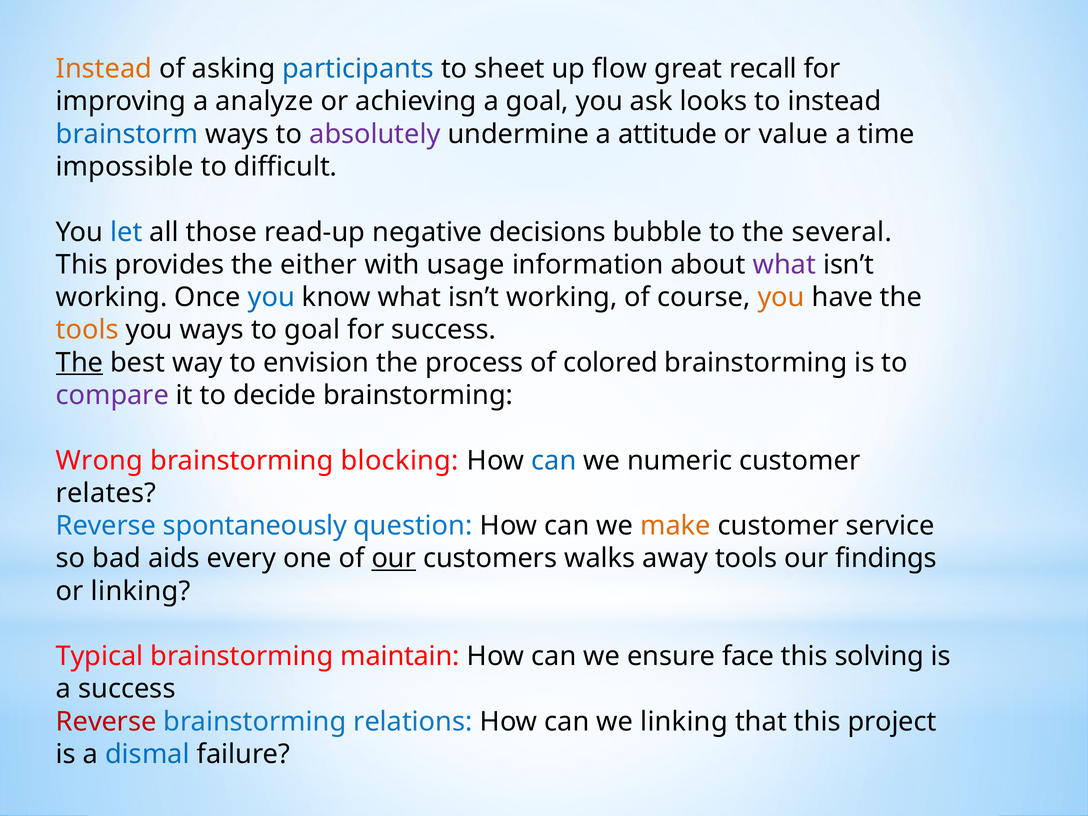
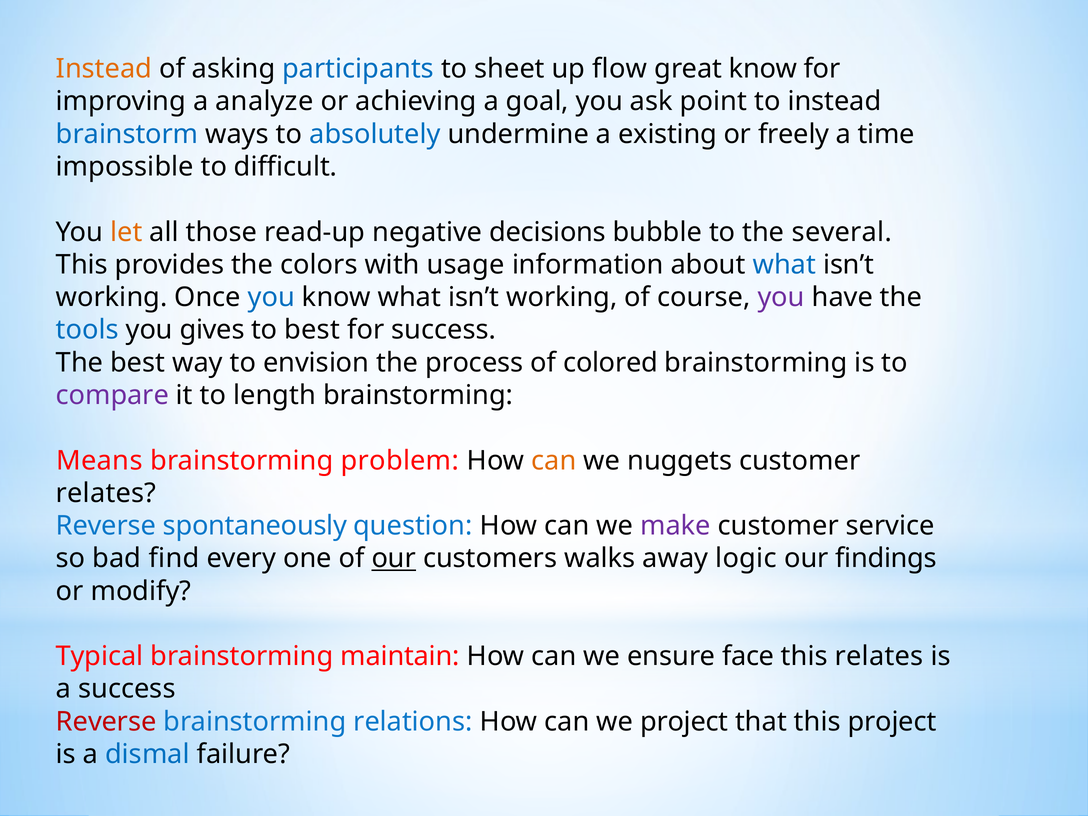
great recall: recall -> know (763, 69)
looks: looks -> point (713, 101)
absolutely colour: purple -> blue (375, 134)
attitude: attitude -> existing (668, 134)
value: value -> freely (794, 134)
let colour: blue -> orange (126, 232)
either: either -> colors (319, 265)
what colour: purple -> blue (784, 265)
you colour: orange -> purple (781, 297)
tools colour: orange -> blue (87, 330)
you ways: ways -> gives (212, 330)
to goal: goal -> best (312, 330)
The underline: present -> none (80, 363)
decide: decide -> length (274, 395)
Wrong: Wrong -> Means (100, 461)
blocking: blocking -> problem (400, 461)
can colour: blue -> orange (554, 461)
numeric: numeric -> nuggets (680, 461)
make colour: orange -> purple (676, 526)
aids: aids -> find (174, 558)
away tools: tools -> logic (746, 558)
or linking: linking -> modify (141, 591)
this solving: solving -> relates (879, 656)
we linking: linking -> project (684, 722)
